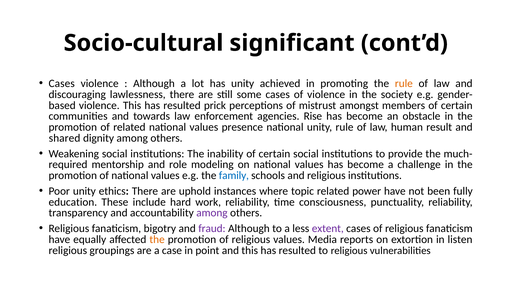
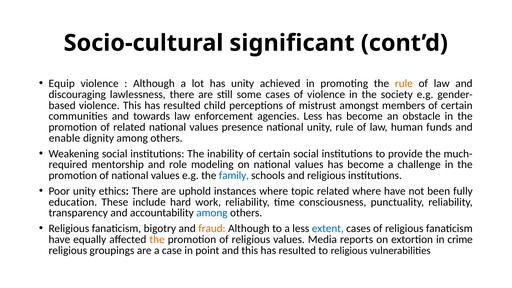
Cases: Cases -> Equip (62, 84)
prick: prick -> child (215, 105)
agencies Rise: Rise -> Less (313, 116)
result: result -> funds (439, 127)
shared: shared -> enable (65, 138)
related power: power -> where (367, 191)
among colour: purple -> blue (212, 213)
fraud colour: purple -> orange (212, 229)
extent colour: purple -> blue (328, 229)
listen: listen -> crime (460, 239)
